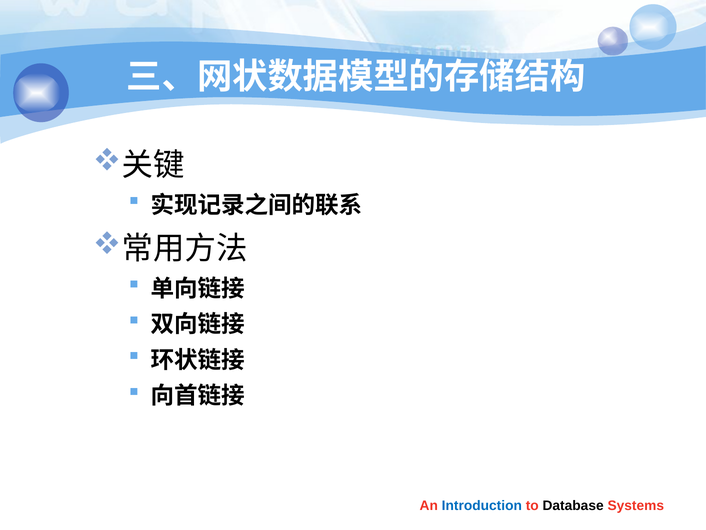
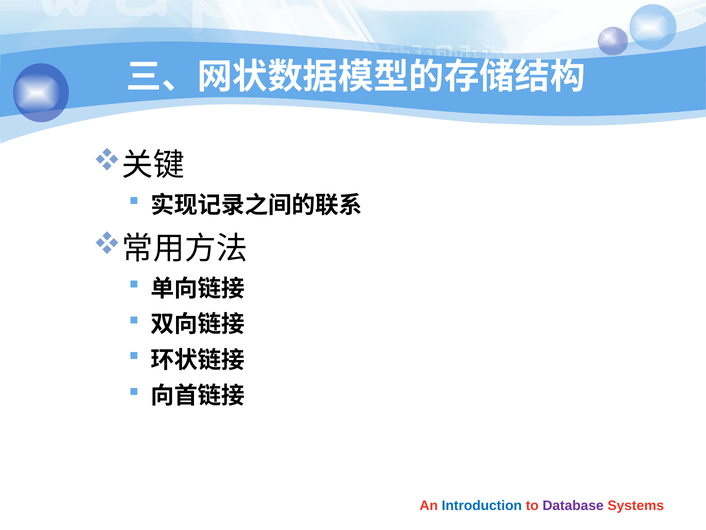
Database colour: black -> purple (573, 505)
